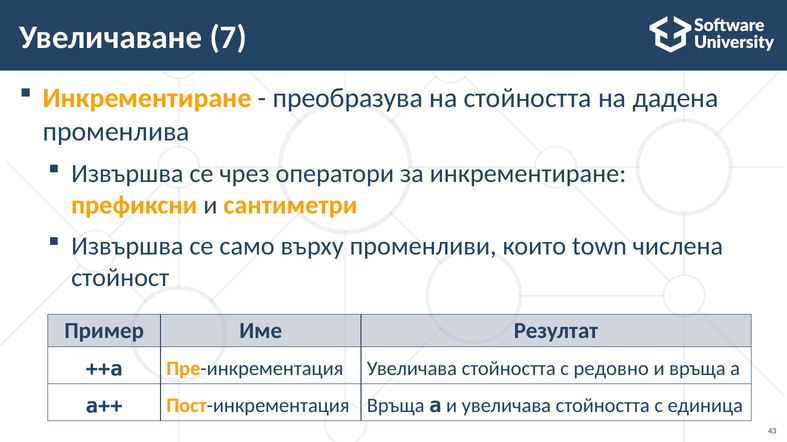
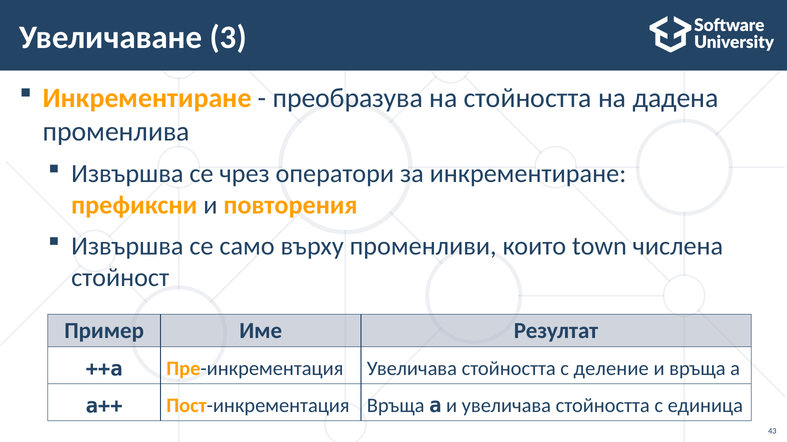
7: 7 -> 3 (228, 37)
сантиметри: сантиметри -> повторения (290, 205)
редовно: редовно -> деление (611, 369)
